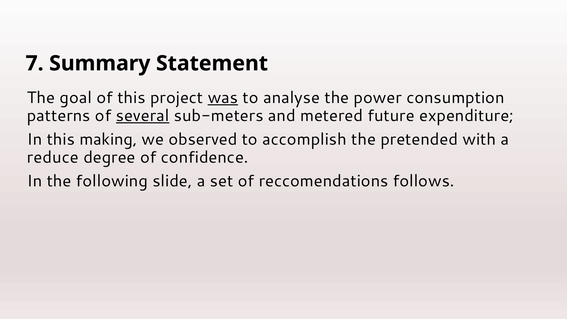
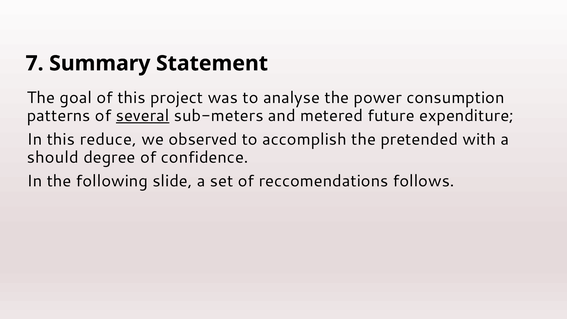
was underline: present -> none (223, 98)
making: making -> reduce (108, 139)
reduce: reduce -> should (53, 157)
